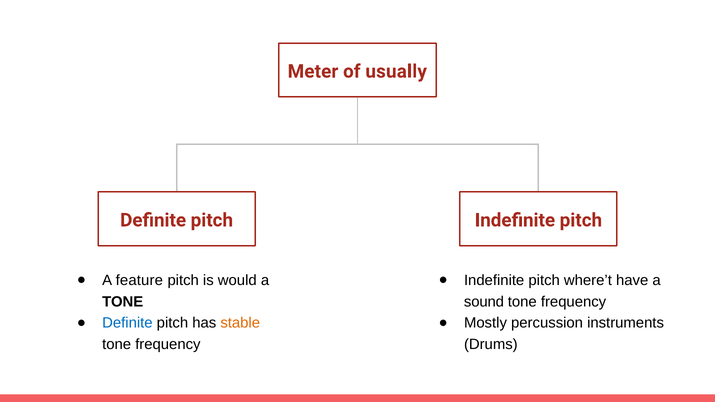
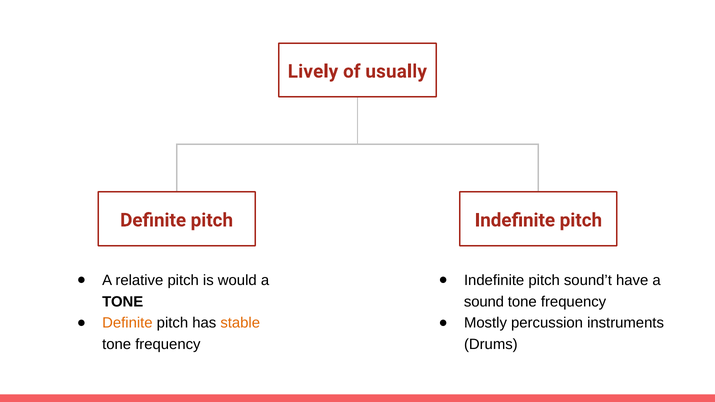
Meter: Meter -> Lively (313, 71)
feature: feature -> relative (139, 280)
where’t: where’t -> sound’t (588, 280)
Definite colour: blue -> orange (127, 323)
